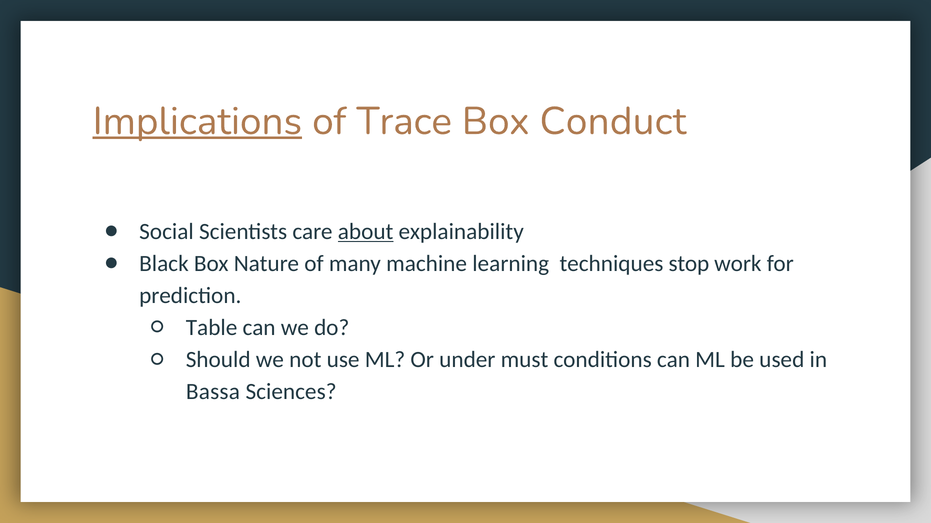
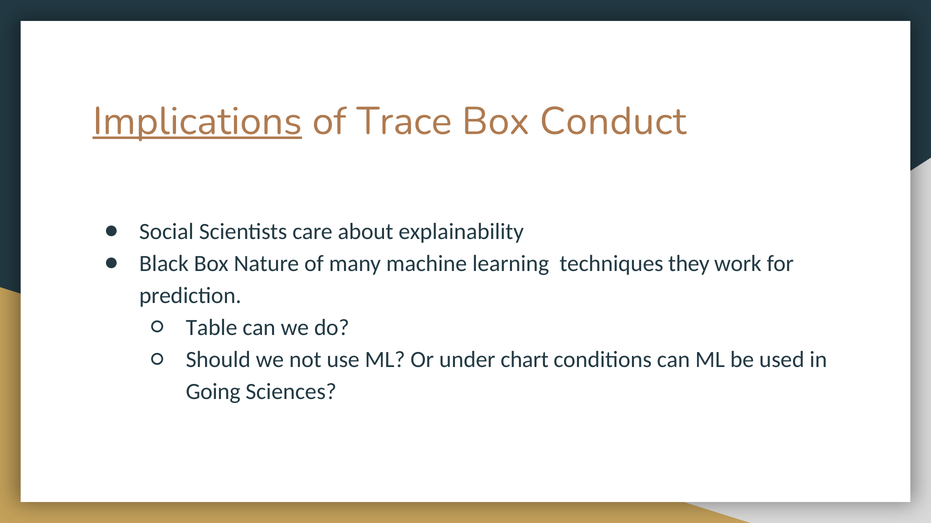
about underline: present -> none (366, 232)
stop: stop -> they (689, 264)
must: must -> chart (525, 360)
Bassa: Bassa -> Going (213, 392)
